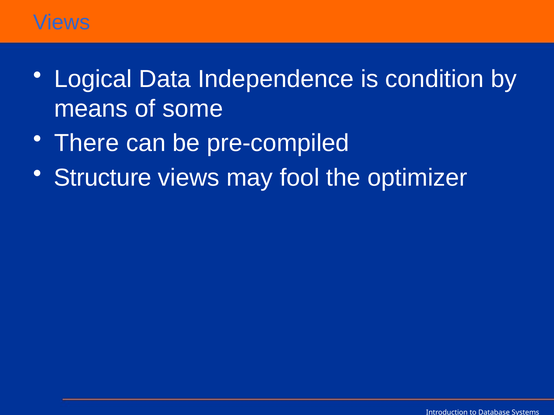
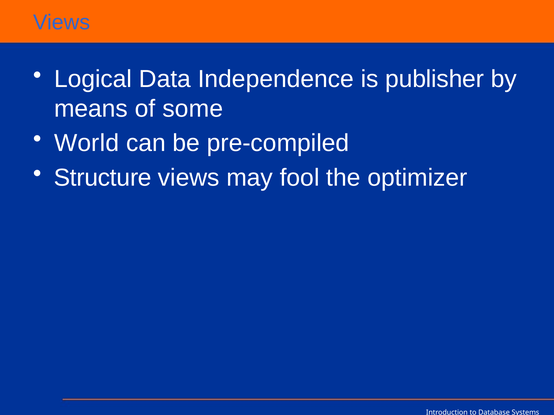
condition: condition -> publisher (435, 79)
There: There -> World (87, 143)
